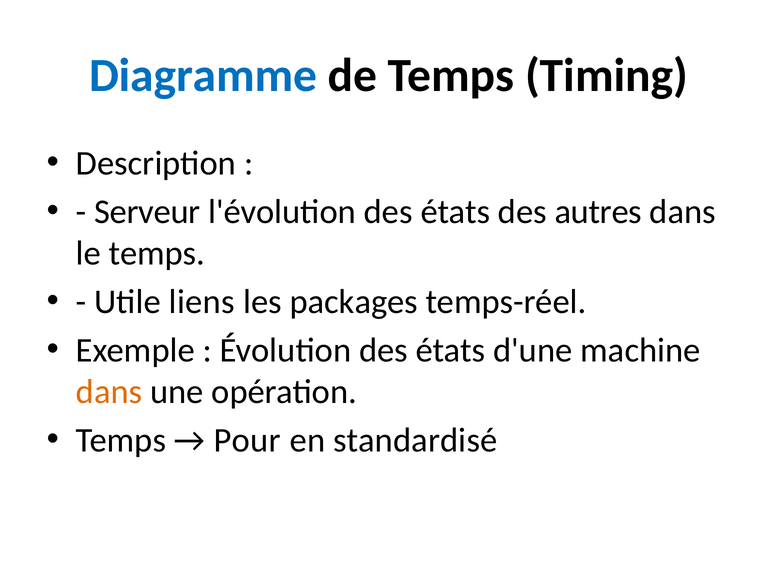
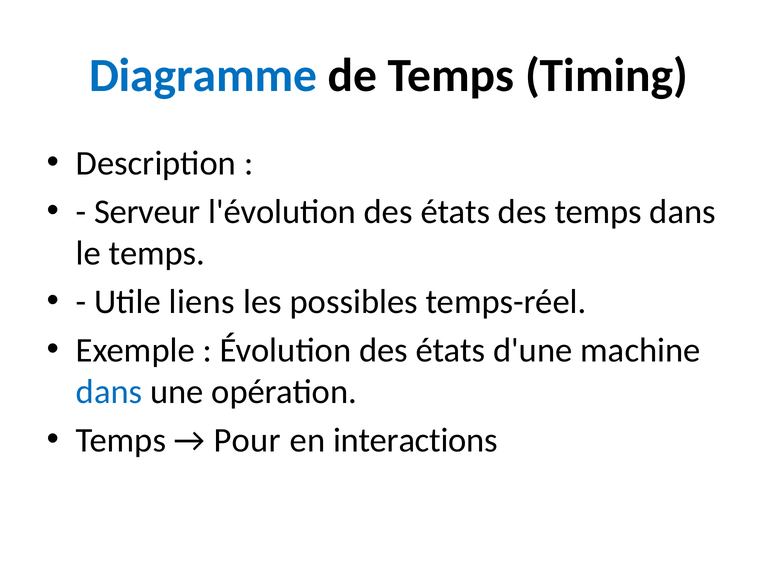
des autres: autres -> temps (598, 212)
packages: packages -> possibles (354, 302)
dans colour: orange -> blue (109, 391)
standardisé: standardisé -> interactions (415, 440)
